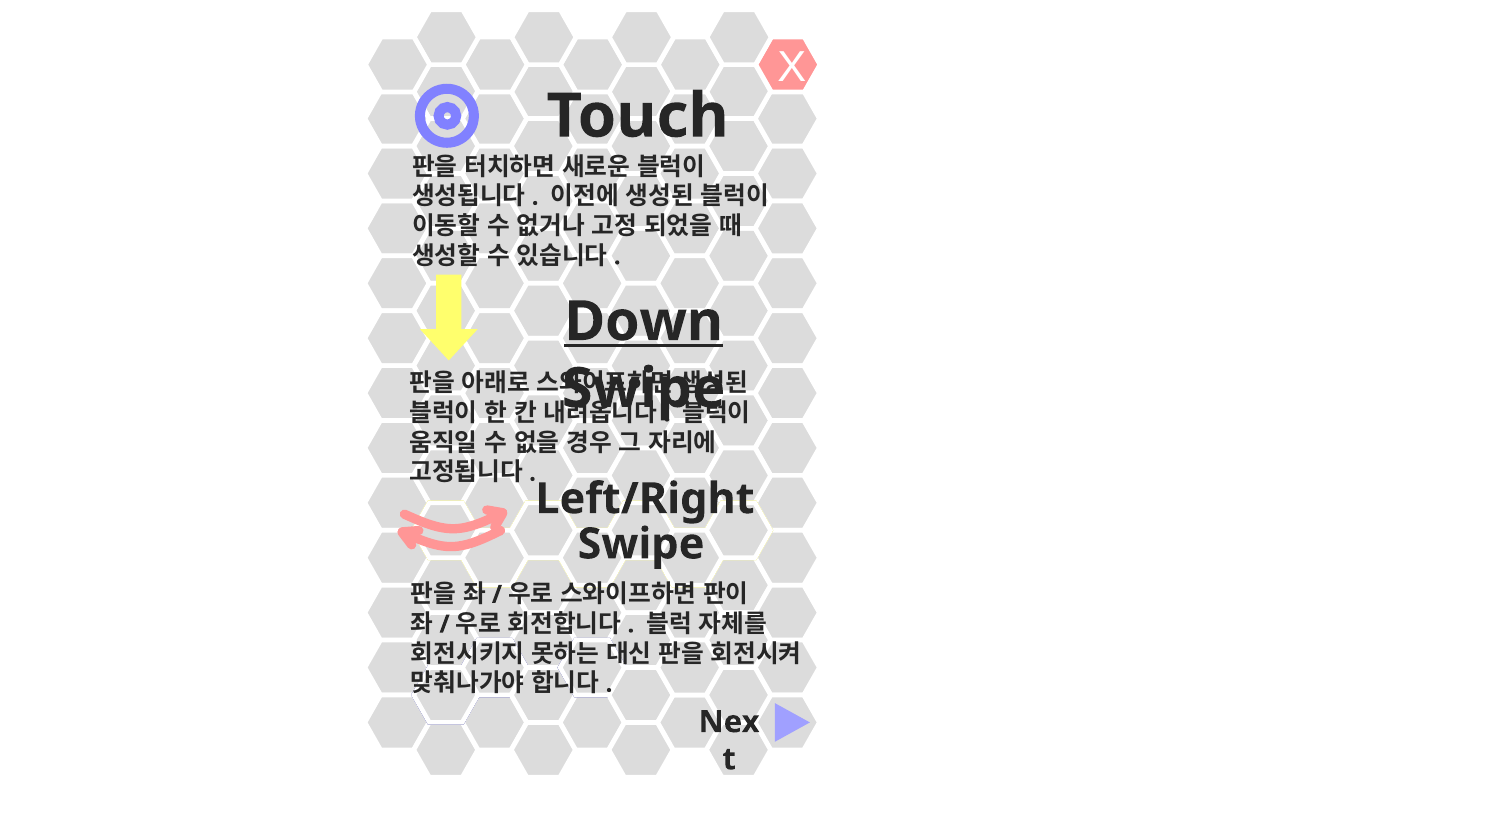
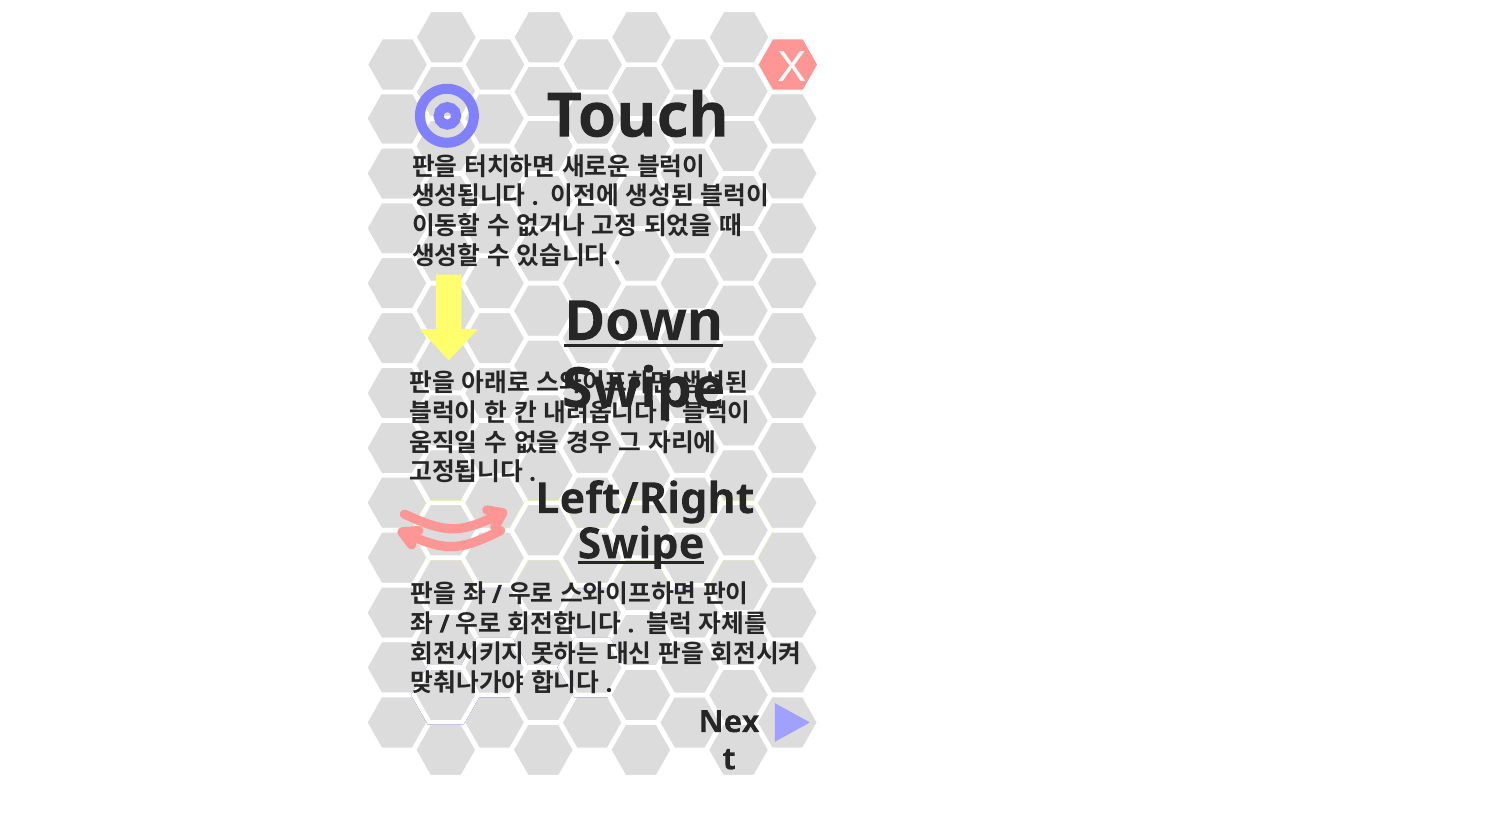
Swipe underline: none -> present (641, 544)
